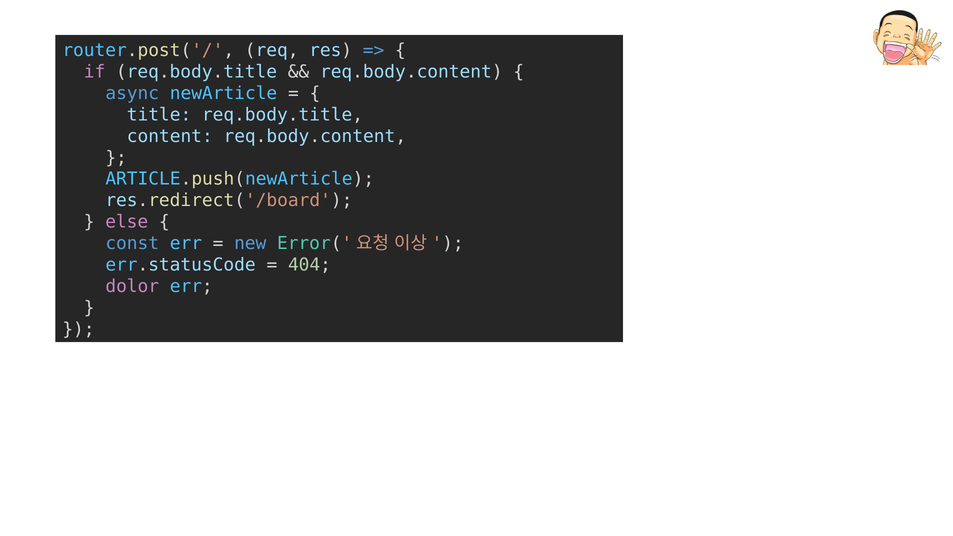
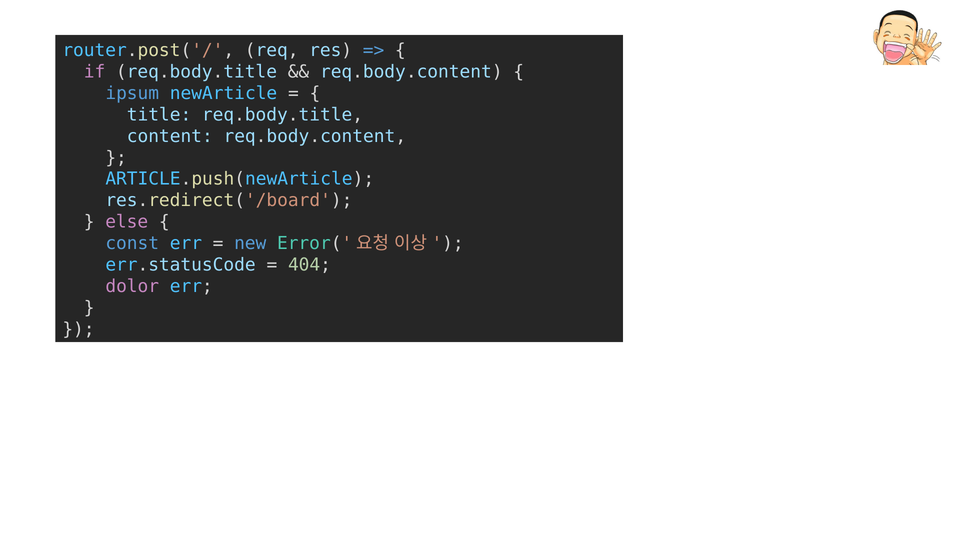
async: async -> ipsum (132, 93)
